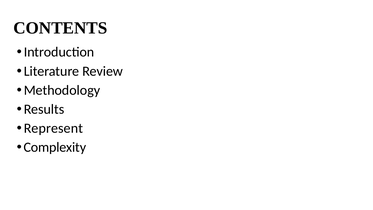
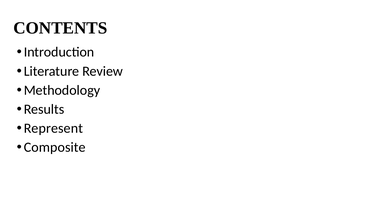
Complexity: Complexity -> Composite (55, 147)
